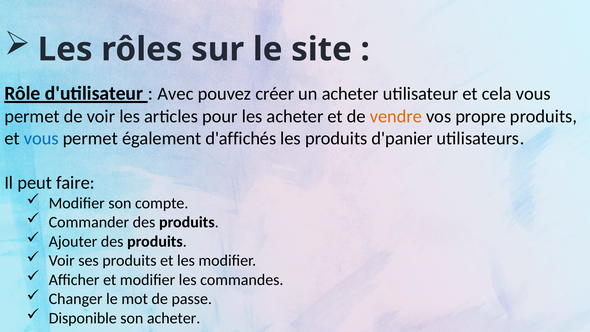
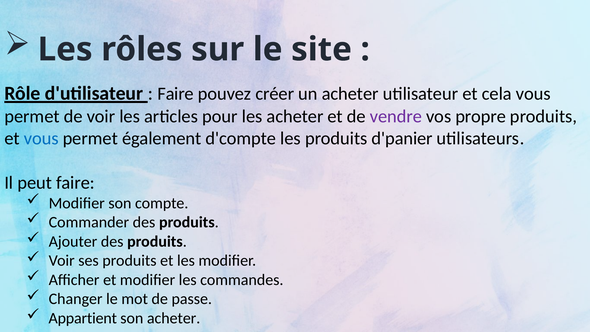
Avec: Avec -> Faire (176, 94)
vendre colour: orange -> purple (396, 116)
d'affichés: d'affichés -> d'compte (241, 138)
Disponible: Disponible -> Appartient (83, 318)
